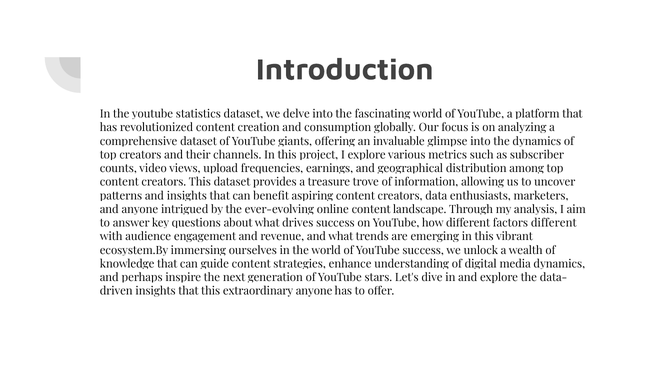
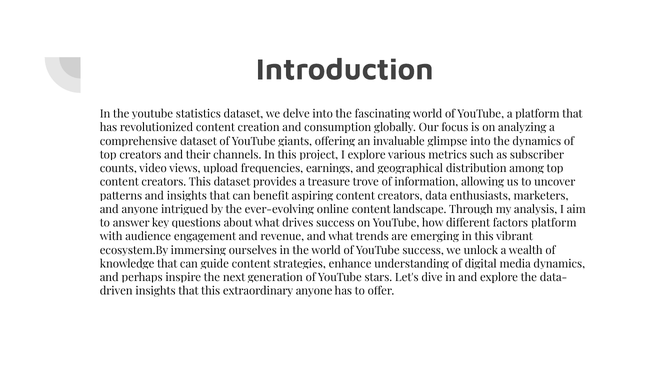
different: different -> platform (554, 223)
